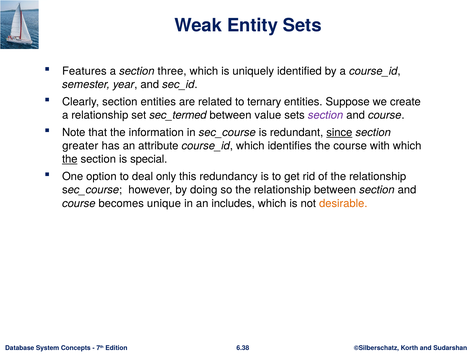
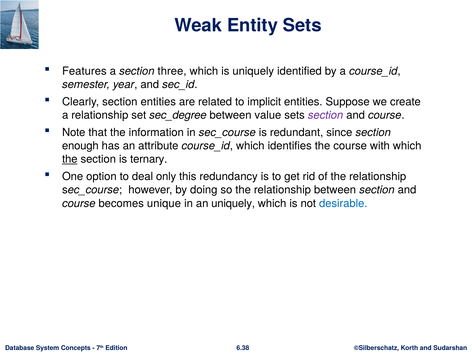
ternary: ternary -> implicit (264, 102)
sec_termed: sec_termed -> sec_degree (178, 115)
since underline: present -> none (339, 133)
greater: greater -> enough (80, 146)
special: special -> ternary (149, 159)
an includes: includes -> uniquely (233, 203)
desirable colour: orange -> blue (343, 203)
